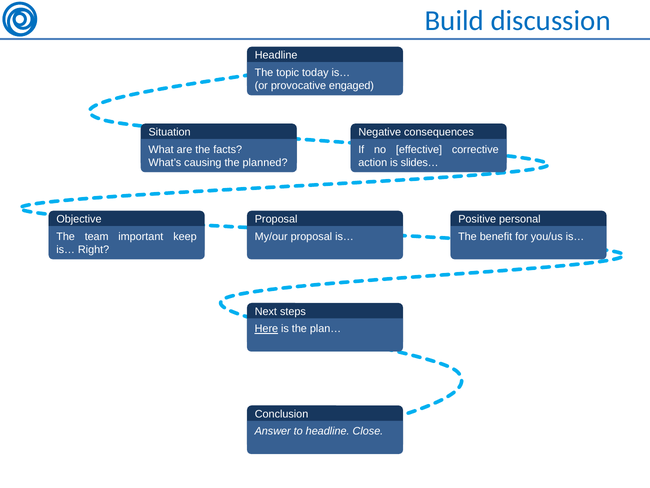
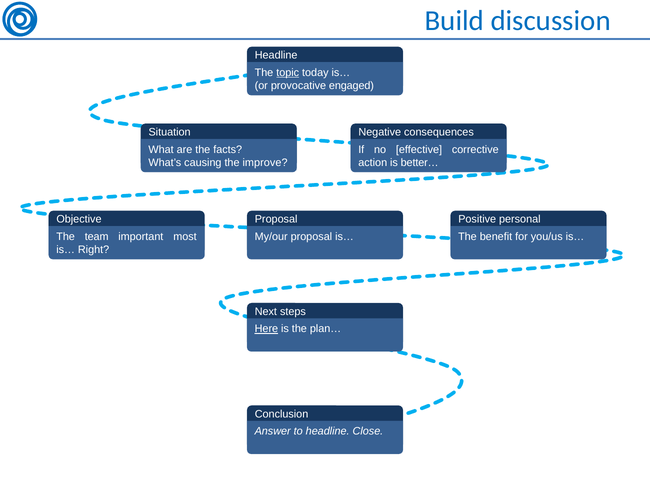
topic underline: none -> present (288, 73)
planned: planned -> improve (265, 162)
slides…: slides… -> better… (420, 162)
keep: keep -> most (185, 236)
